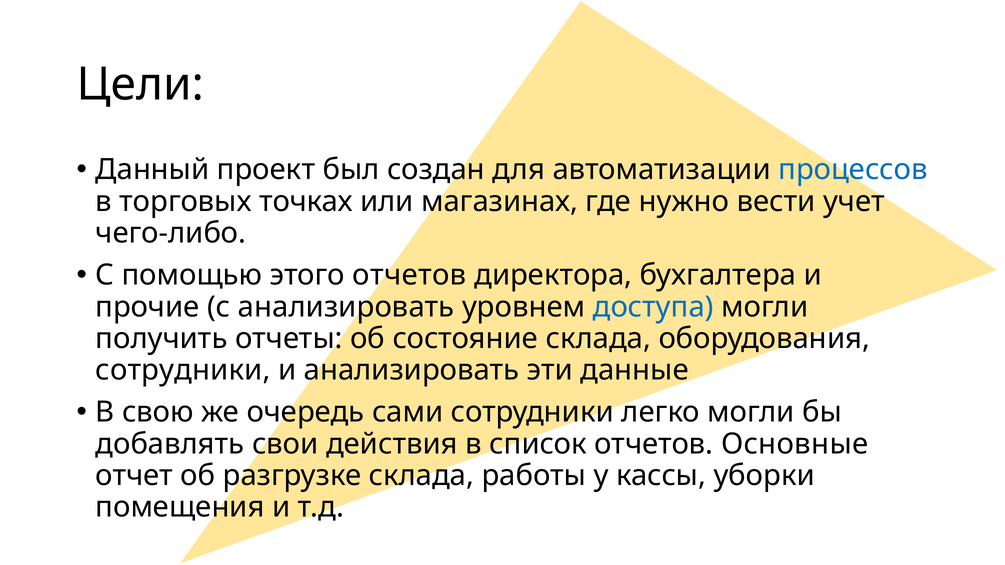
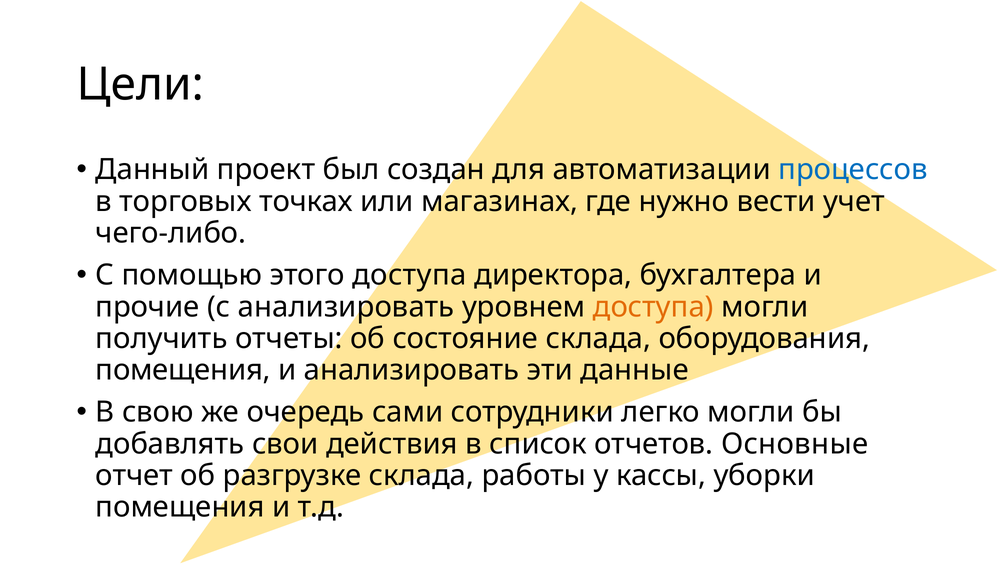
этого отчетов: отчетов -> доступа (409, 275)
доступа colour: blue -> orange (653, 307)
сотрудники: сотрудники -> помещения (183, 370)
